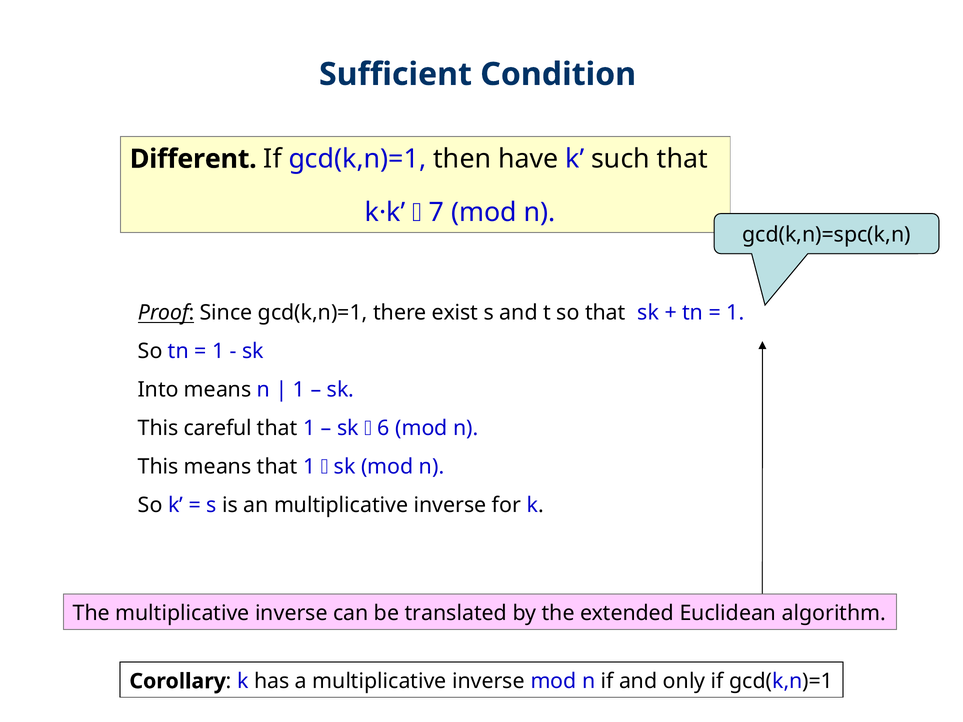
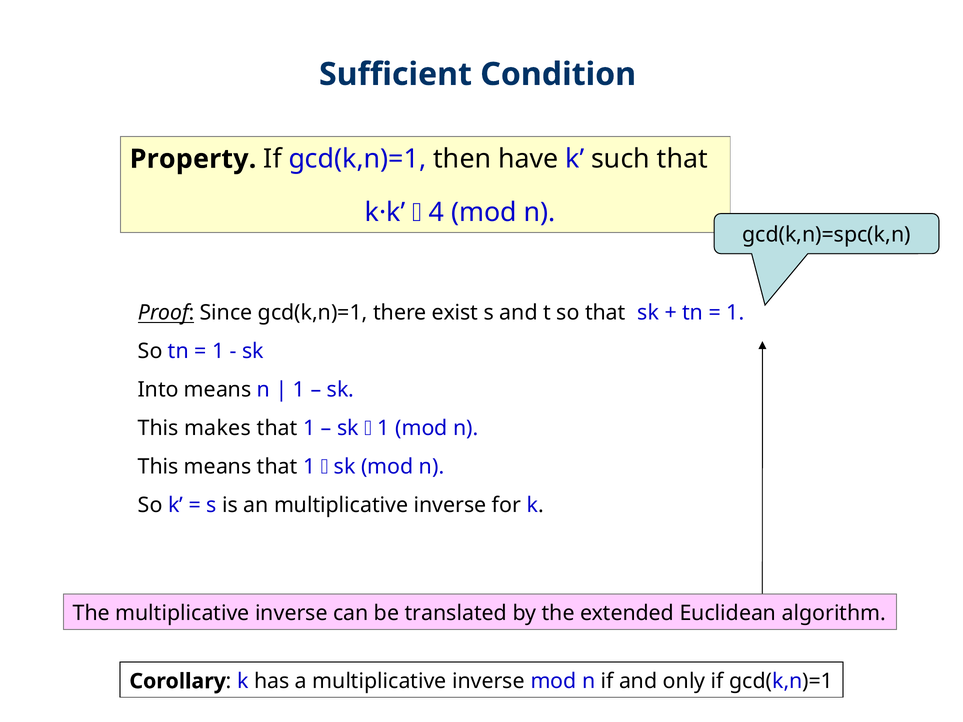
Different: Different -> Property (193, 159)
7: 7 -> 4 (436, 213)
careful: careful -> makes (218, 428)
6: 6 -> 1 (384, 428)
